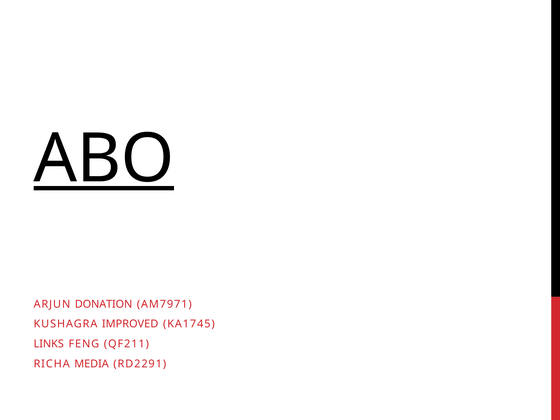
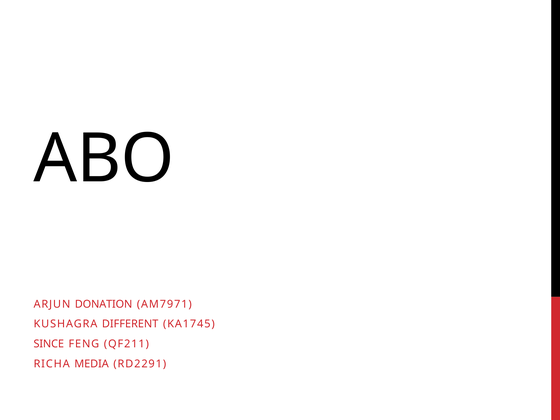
ABO underline: present -> none (104, 159)
IMPROVED: IMPROVED -> DIFFERENT (130, 324)
LINKS: LINKS -> SINCE (49, 344)
